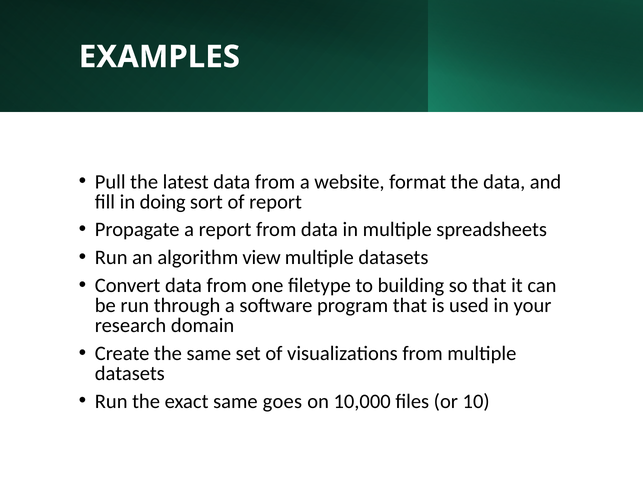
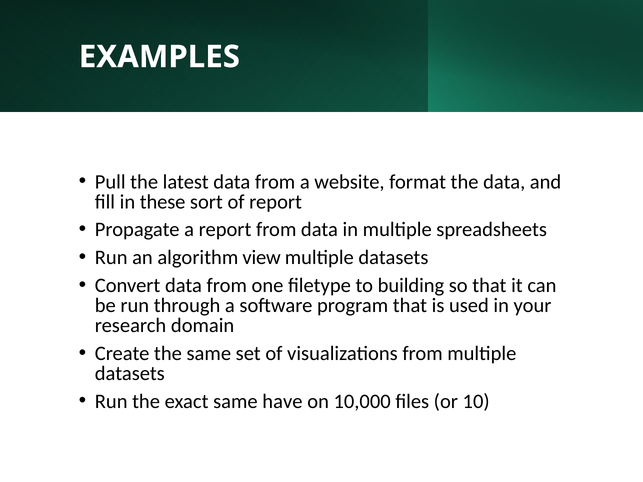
doing: doing -> these (163, 202)
goes: goes -> have (282, 402)
